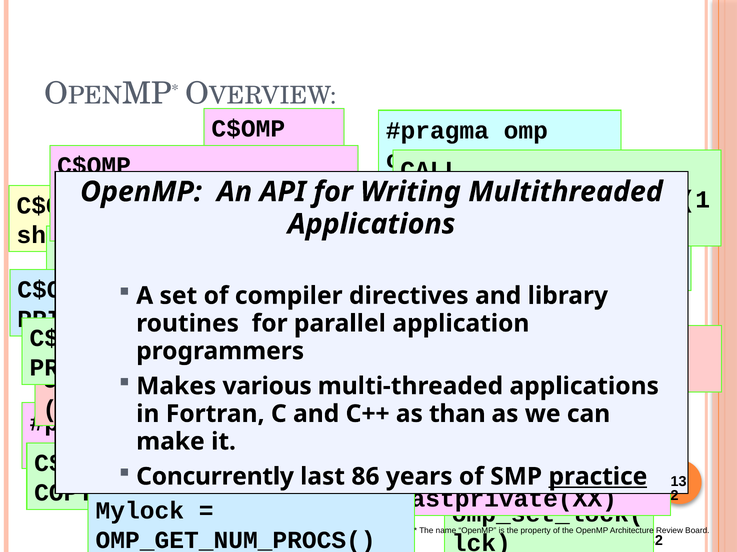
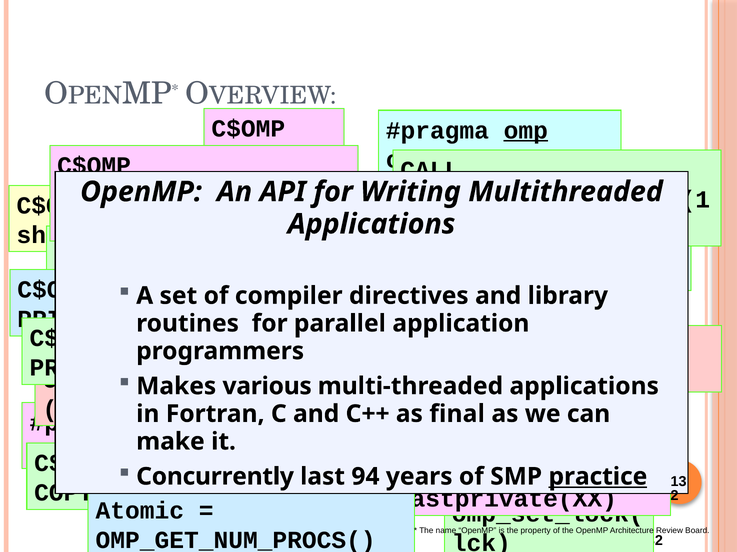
omp underline: none -> present (526, 131)
than: than -> final (457, 414)
86: 86 -> 94 (365, 477)
Mylock: Mylock -> Atomic (140, 511)
